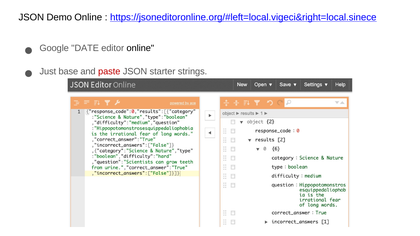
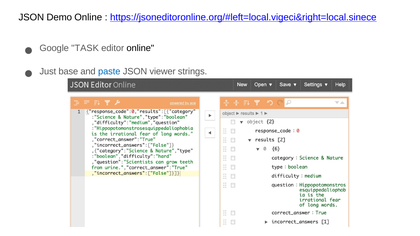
DATE: DATE -> TASK (85, 48)
paste colour: red -> blue (109, 71)
starter: starter -> viewer (163, 71)
